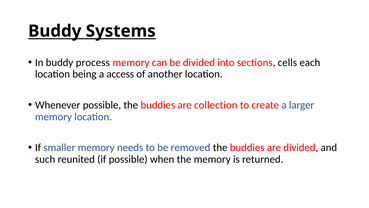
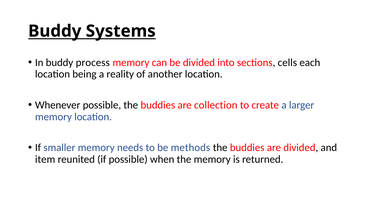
access: access -> reality (120, 74)
removed: removed -> methods (190, 147)
such: such -> item (45, 159)
